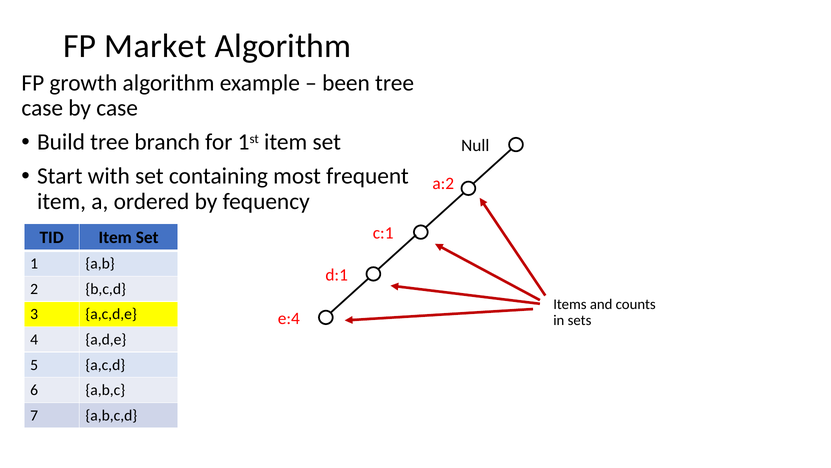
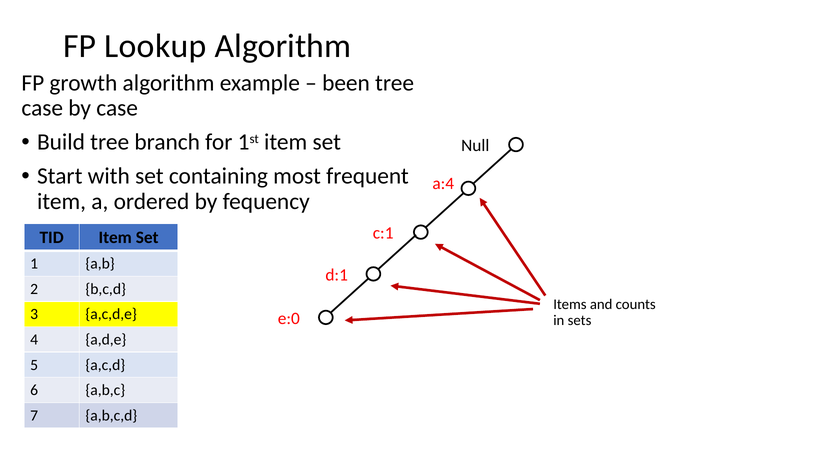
Market: Market -> Lookup (155, 46)
a:2: a:2 -> a:4 (443, 183)
e:4: e:4 -> e:0 (289, 318)
